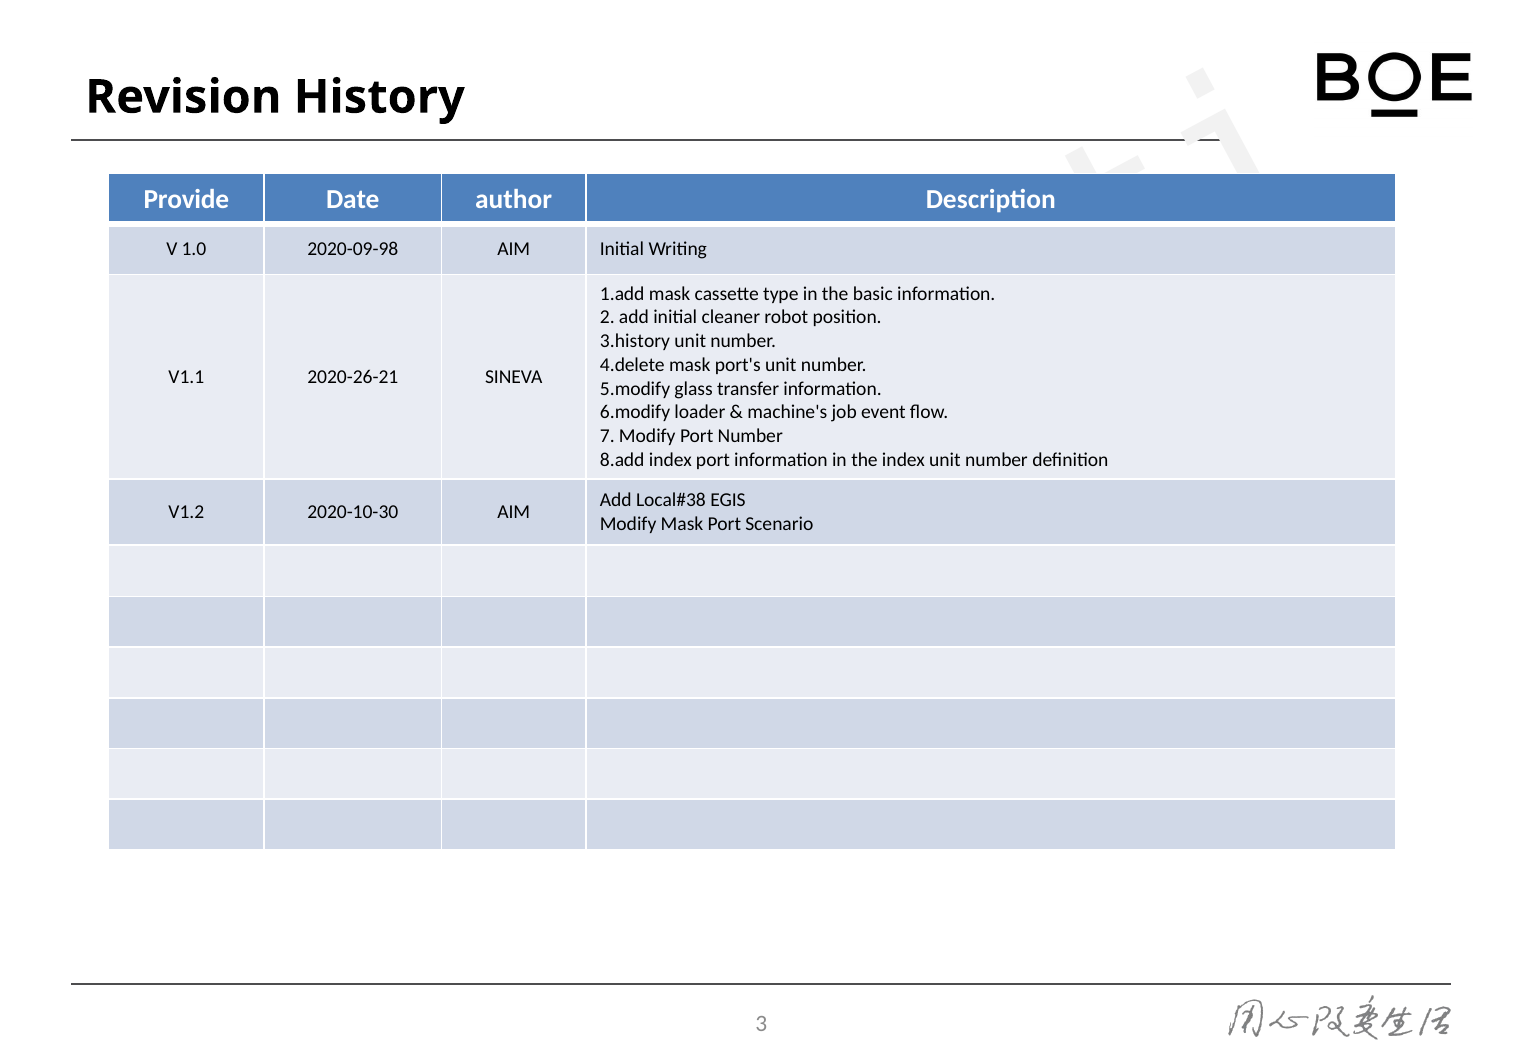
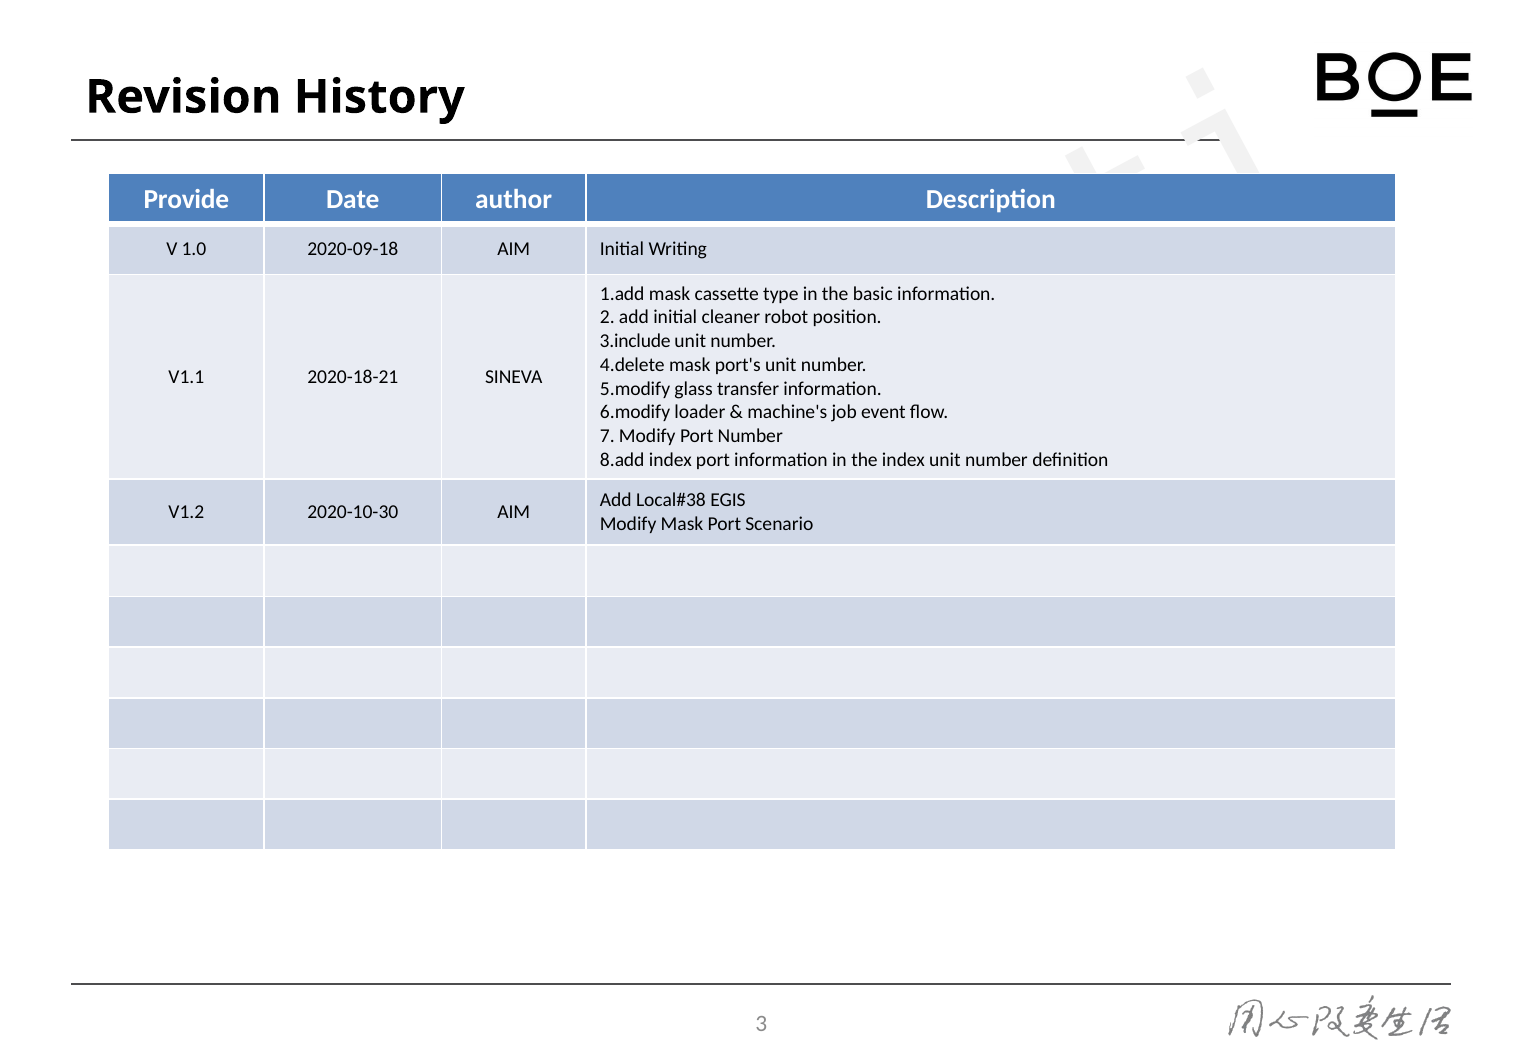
2020-09-98: 2020-09-98 -> 2020-09-18 (353, 249)
3.history: 3.history -> 3.include (635, 341)
2020-26-21: 2020-26-21 -> 2020-18-21 (353, 377)
